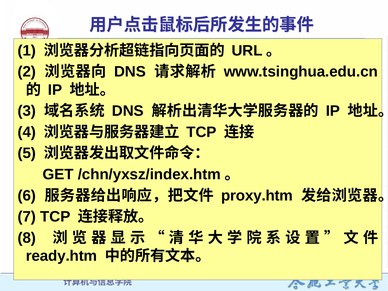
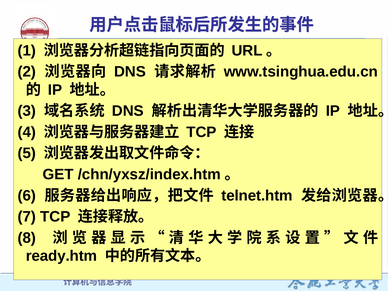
proxy.htm: proxy.htm -> telnet.htm (257, 196)
